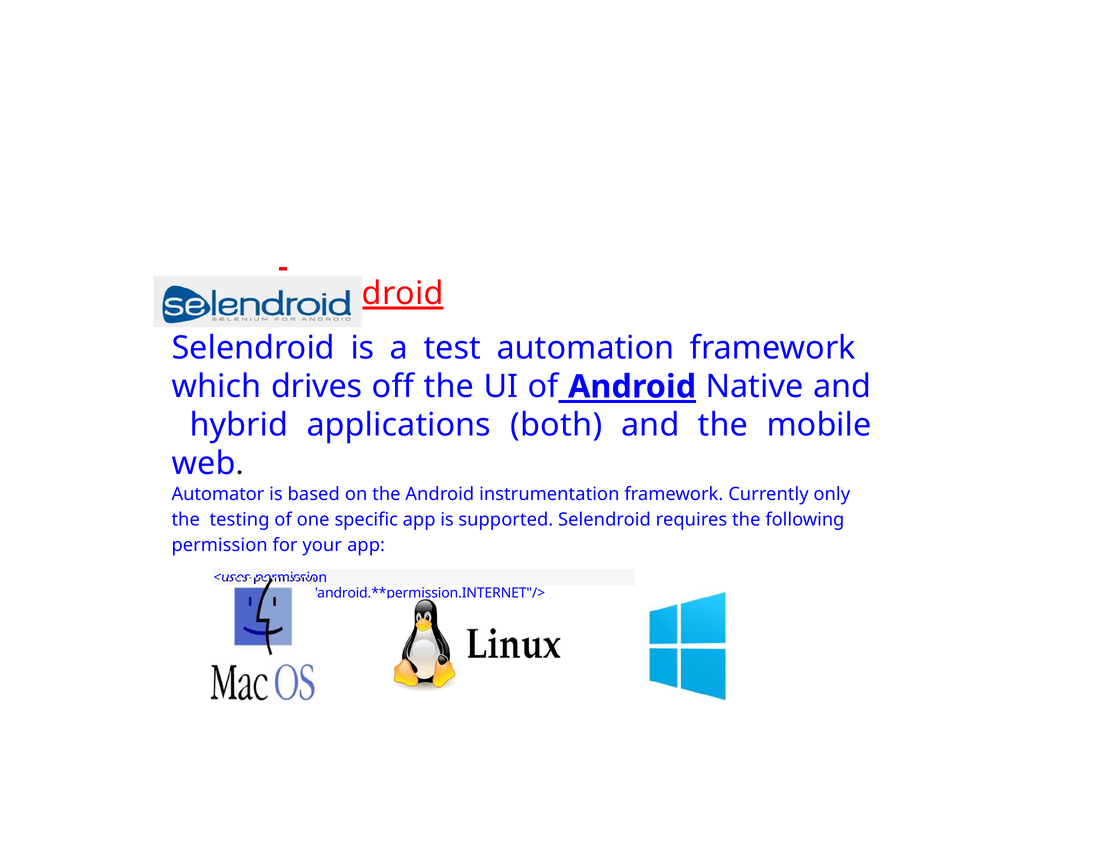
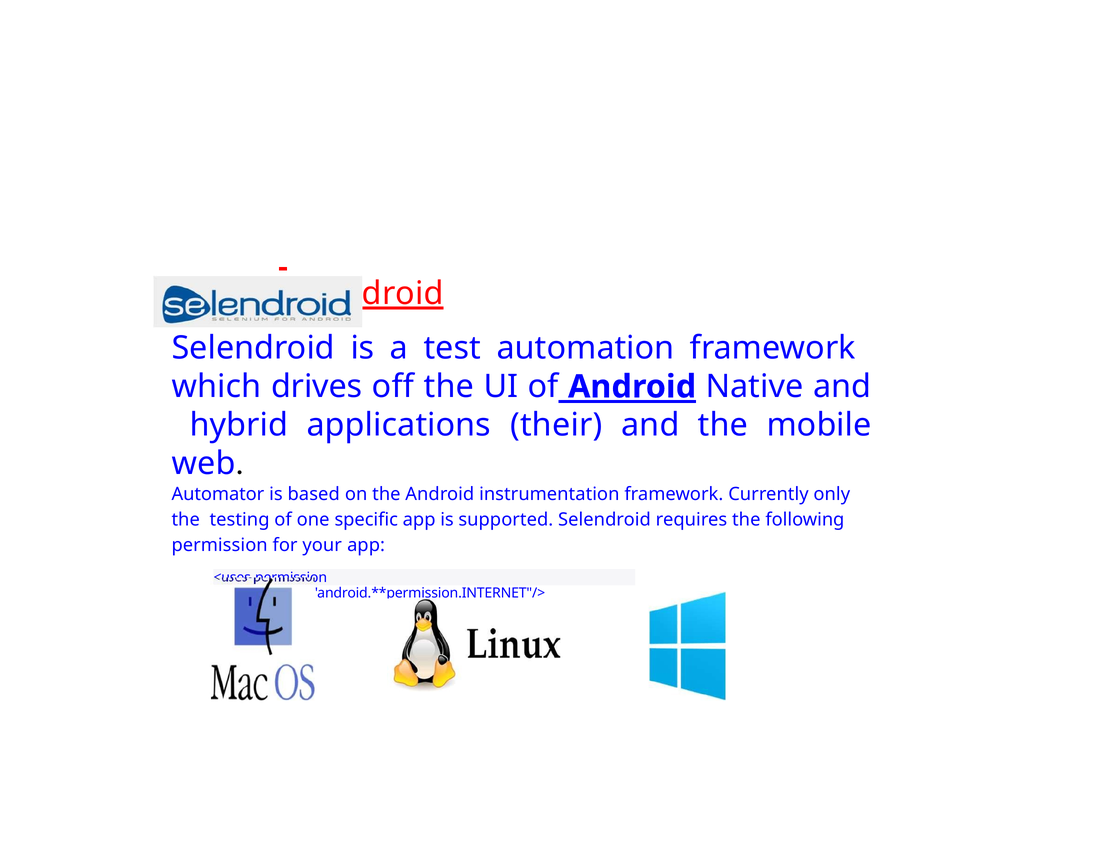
both: both -> their (556, 425)
